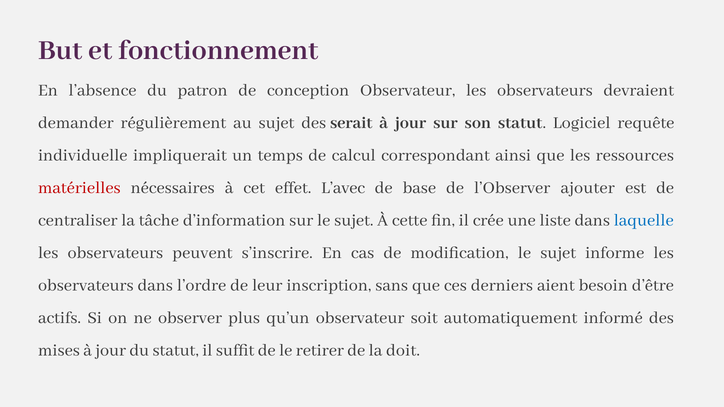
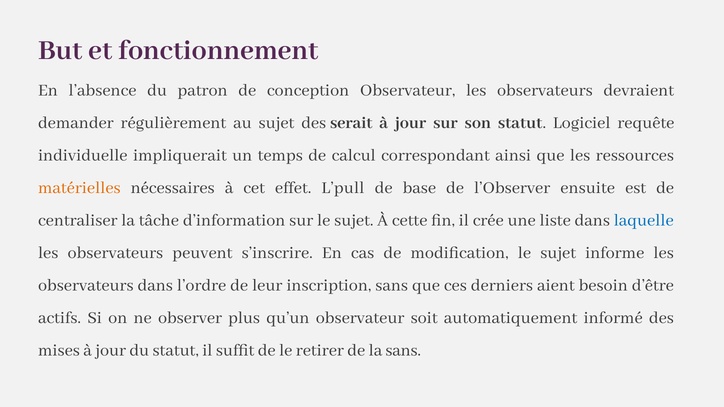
matérielles colour: red -> orange (79, 187)
L’avec: L’avec -> L’pull (343, 187)
ajouter: ajouter -> ensuite (588, 187)
la doit: doit -> sans (403, 350)
